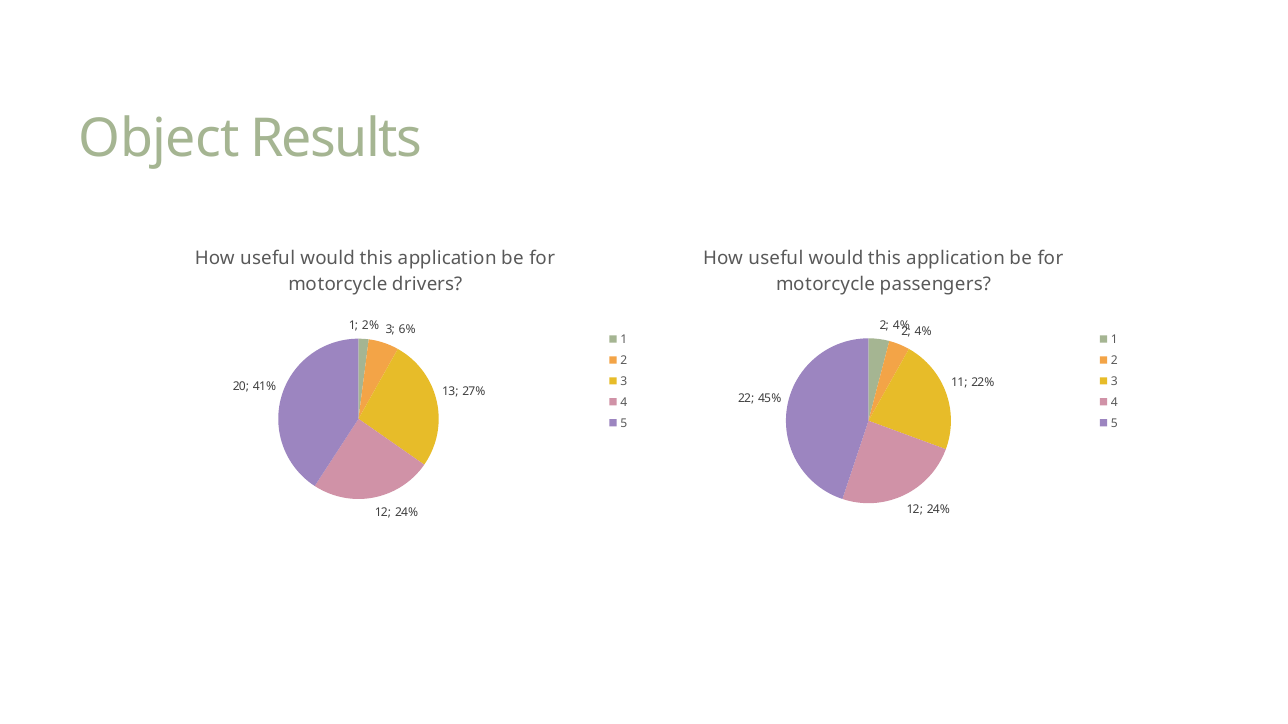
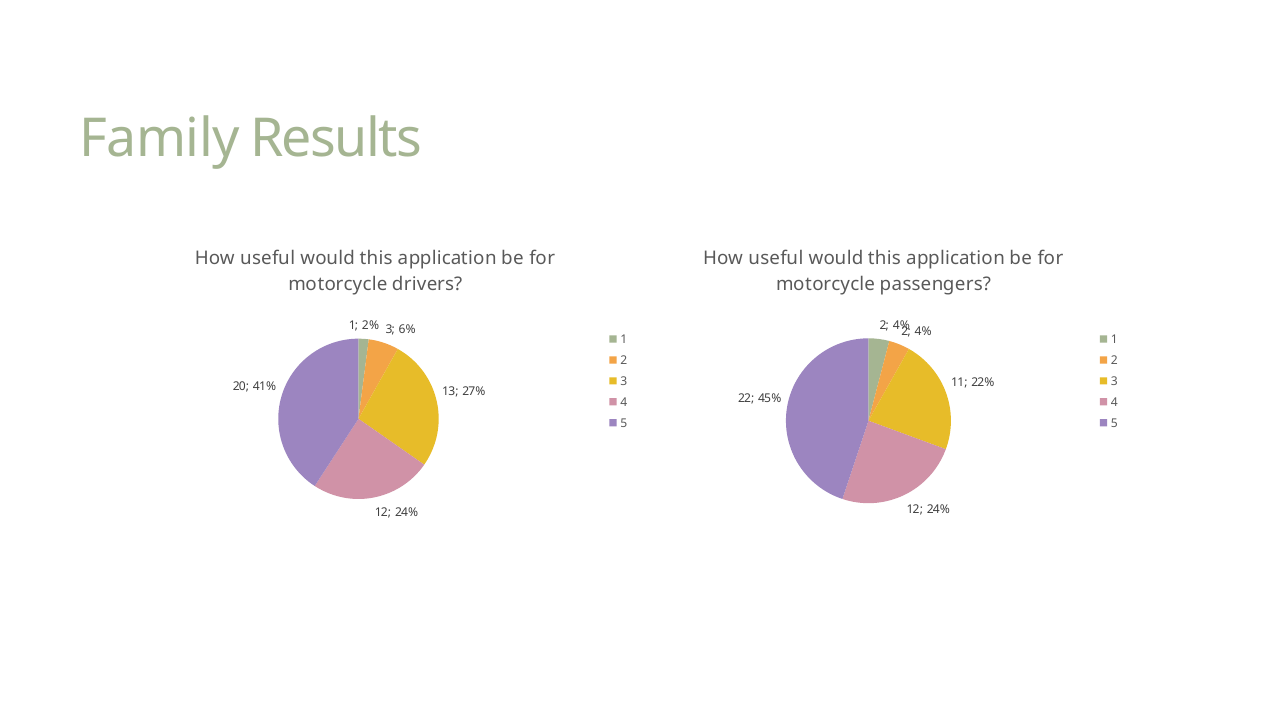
Object: Object -> Family (160, 139)
